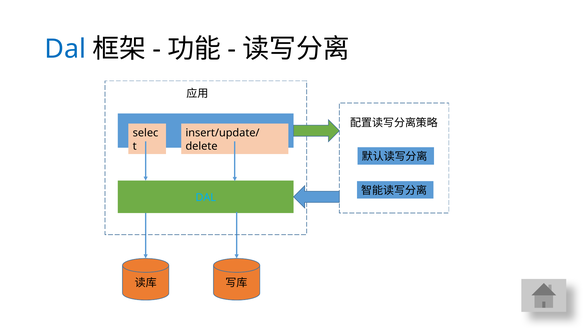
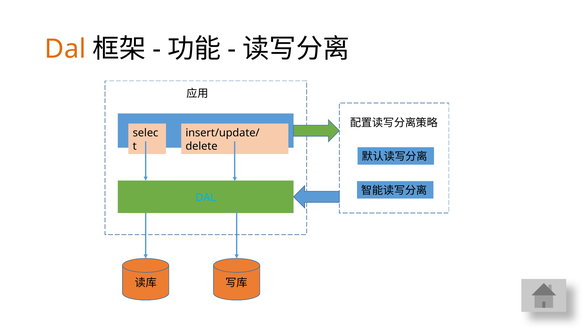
Dal colour: blue -> orange (65, 49)
